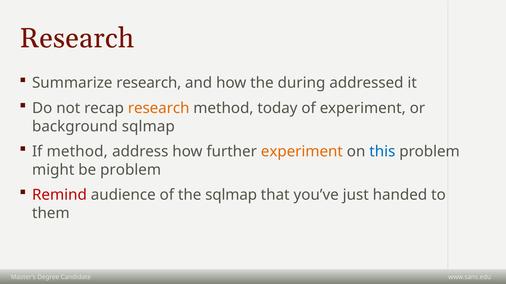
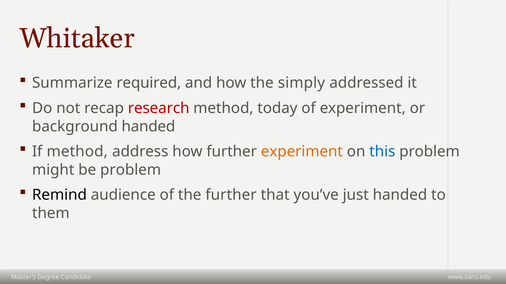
Research: Research -> Whitaker (77, 38)
Summarize research: research -> required (149, 83)
during: during -> simply (301, 83)
research colour: orange -> red (159, 108)
background sqlmap: sqlmap -> handed (148, 127)
Remind colour: red -> black (59, 195)
the sqlmap: sqlmap -> further (231, 195)
